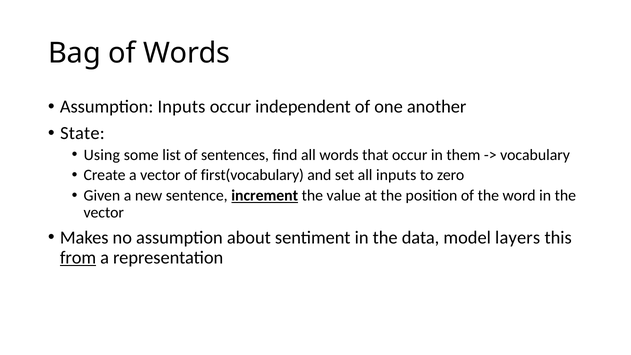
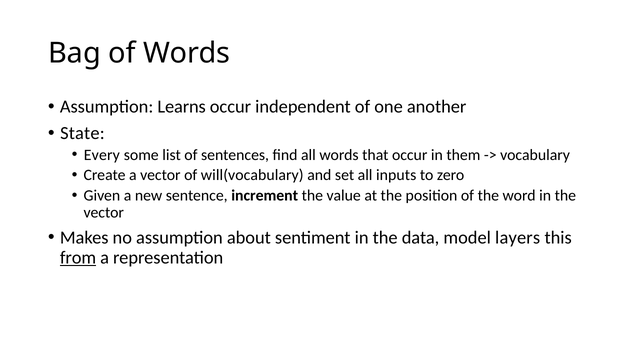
Assumption Inputs: Inputs -> Learns (182, 107)
Using: Using -> Every (102, 155)
first(vocabulary: first(vocabulary -> will(vocabulary (252, 175)
increment underline: present -> none (265, 196)
